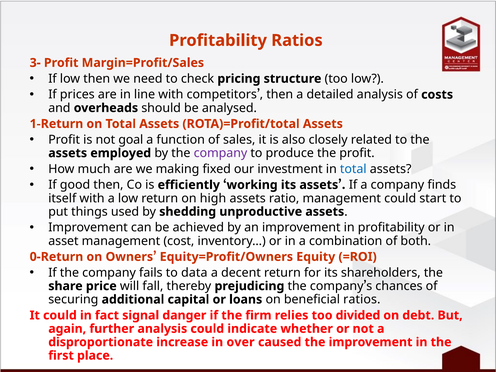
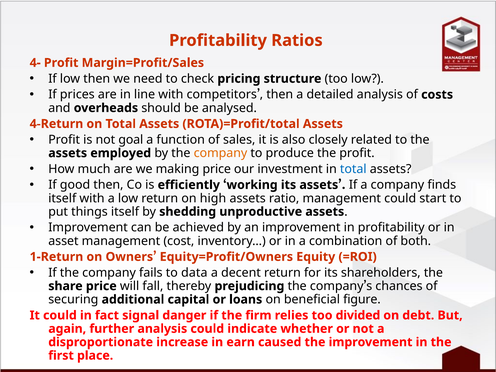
3-: 3- -> 4- (35, 63)
1-Return: 1-Return -> 4-Return (56, 124)
company colour: purple -> orange (220, 153)
making fixed: fixed -> price (217, 169)
things used: used -> itself (125, 212)
0-Return: 0-Return -> 1-Return (56, 257)
beneficial ratios: ratios -> figure (362, 299)
over: over -> earn (241, 342)
